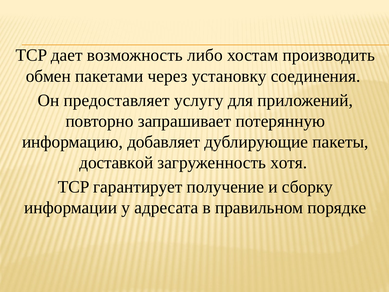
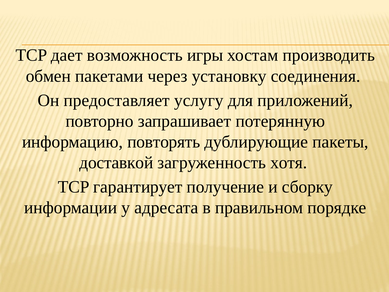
либо: либо -> игры (205, 55)
добавляет: добавляет -> повторять (164, 142)
